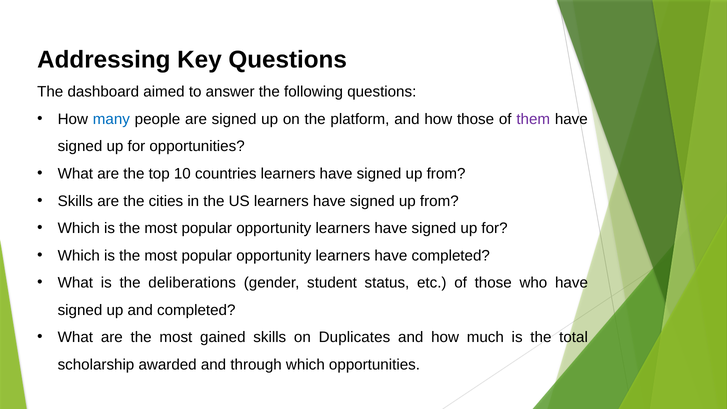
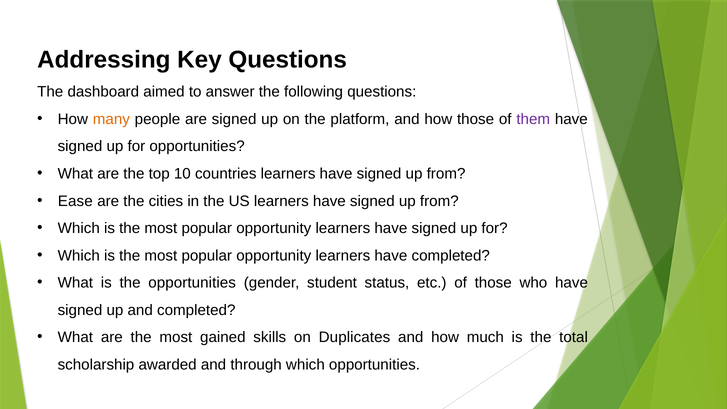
many colour: blue -> orange (111, 119)
Skills: Skills -> Ease (75, 201)
the deliberations: deliberations -> opportunities (192, 283)
